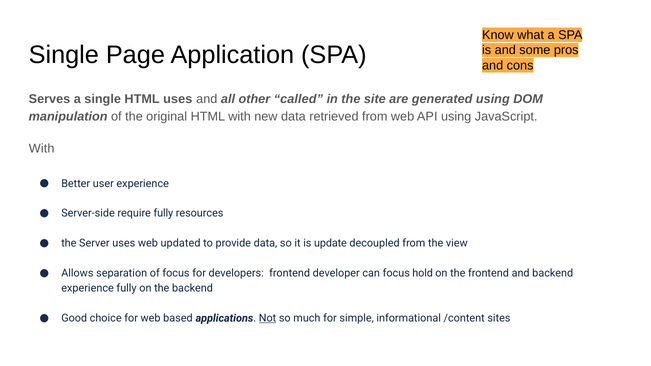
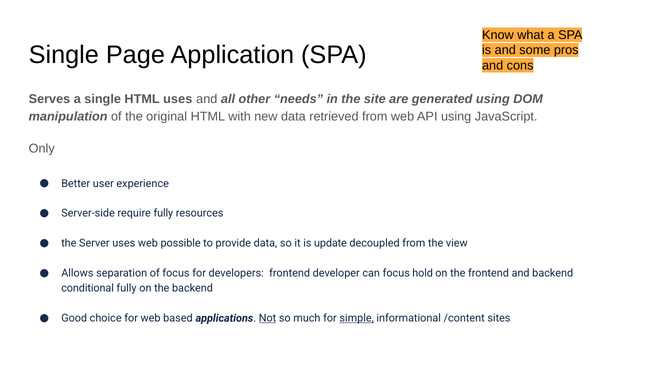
called: called -> needs (298, 99)
With: With -> Only (42, 149)
updated: updated -> possible (181, 243)
experience: experience -> conditional (88, 288)
simple underline: none -> present (357, 318)
